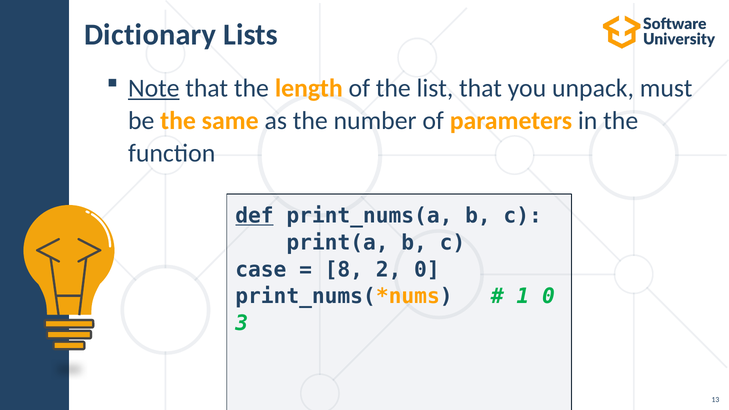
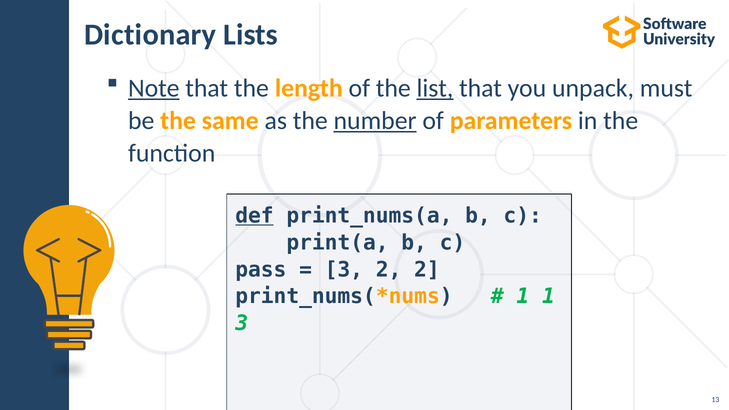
list underline: none -> present (435, 88)
number underline: none -> present (375, 121)
case: case -> pass (261, 270)
8: 8 -> 3 (344, 270)
2 0: 0 -> 2 (427, 270)
1 0: 0 -> 1 (548, 296)
